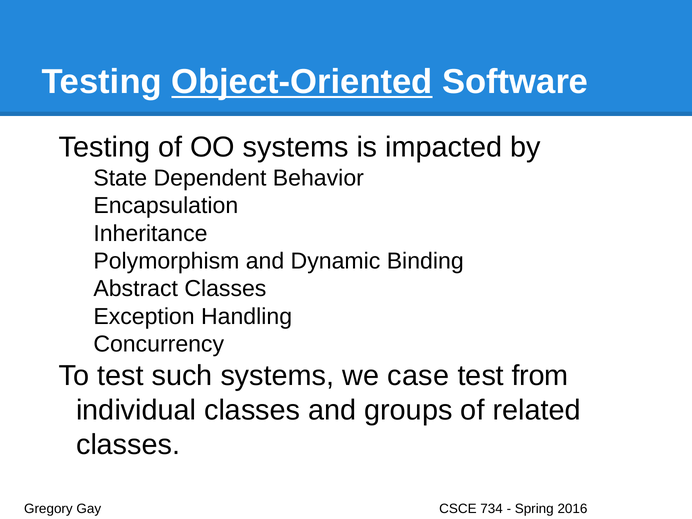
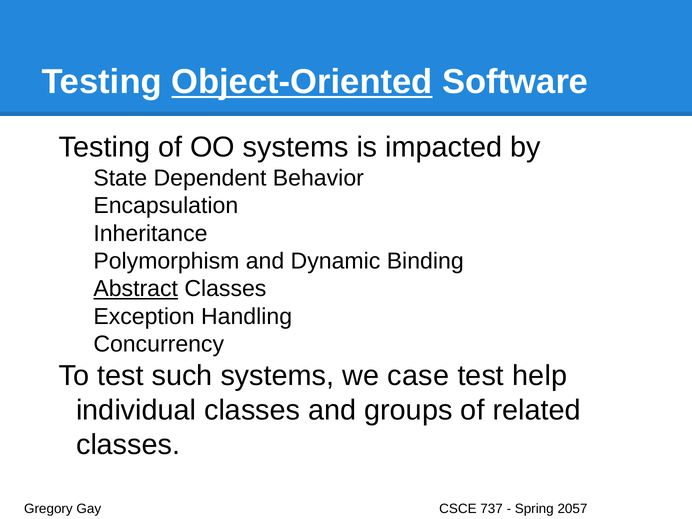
Abstract underline: none -> present (136, 289)
from: from -> help (540, 376)
734: 734 -> 737 (492, 509)
2016: 2016 -> 2057 (572, 509)
